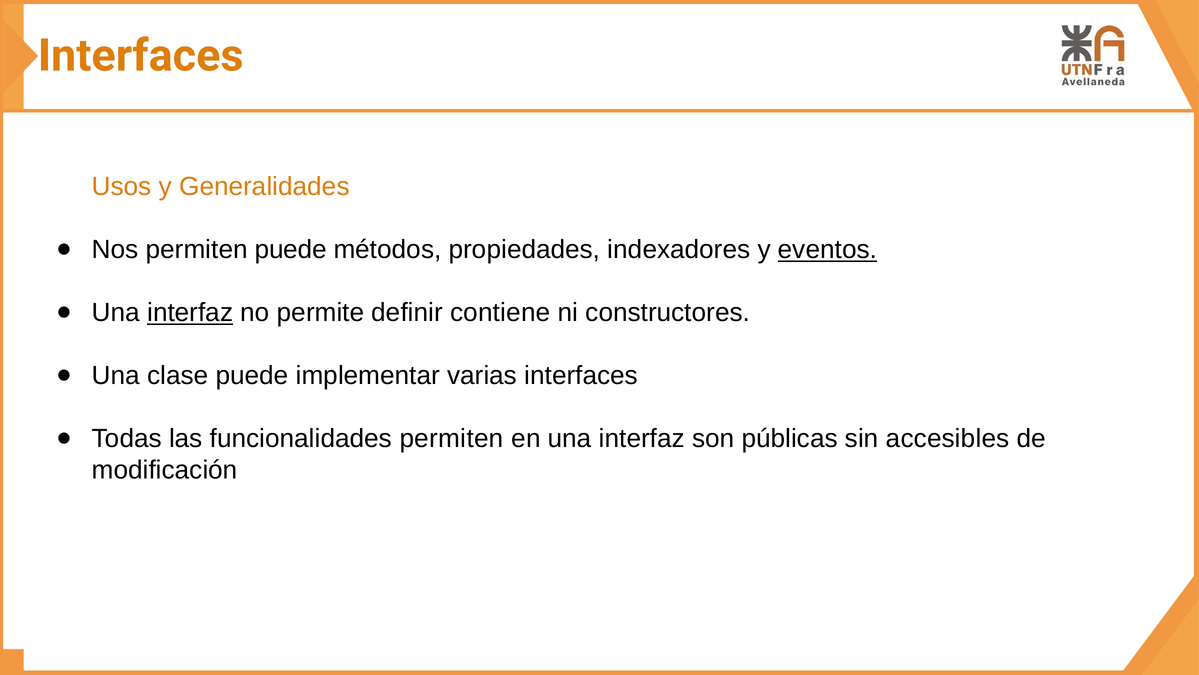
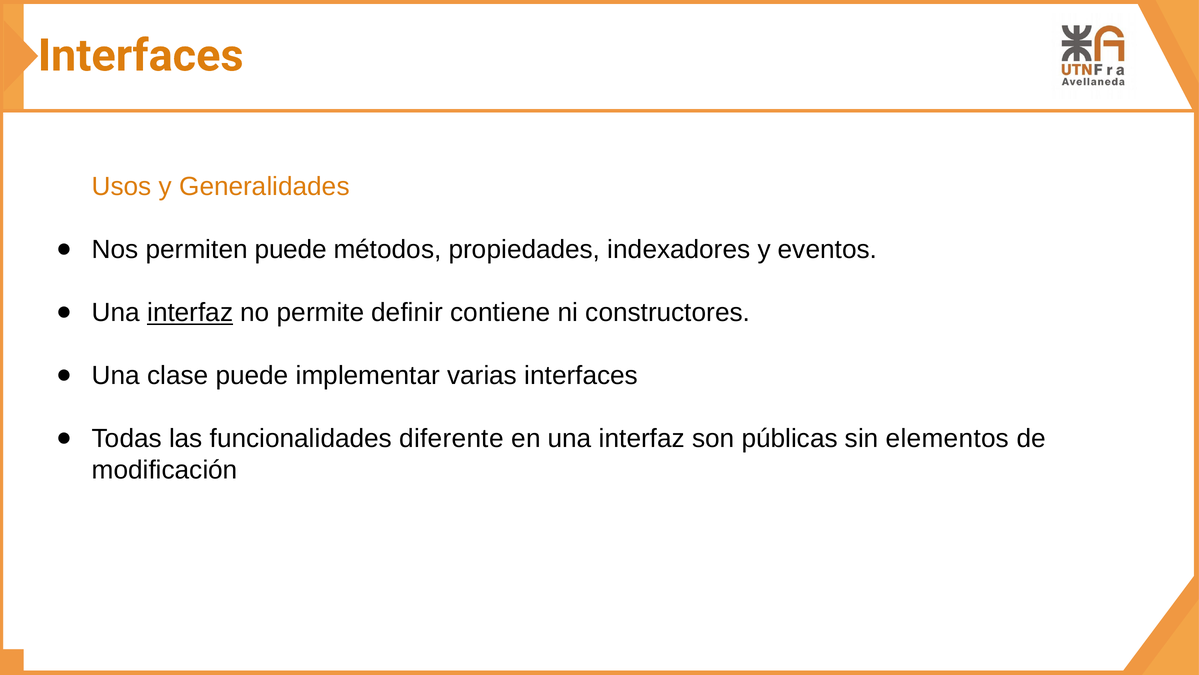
eventos underline: present -> none (827, 250)
funcionalidades permiten: permiten -> diferente (452, 438)
accesibles: accesibles -> elementos (948, 438)
